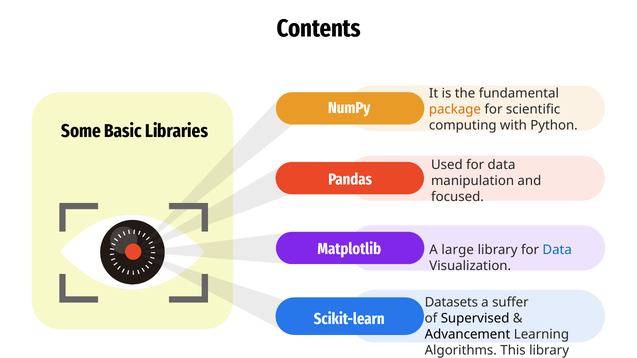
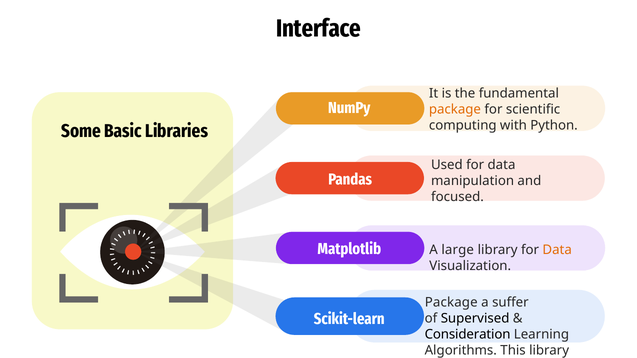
Contents: Contents -> Interface (319, 28)
Data colour: blue -> orange (557, 250)
Datasets: Datasets -> Package (451, 303)
Advancement: Advancement -> Consideration (468, 335)
